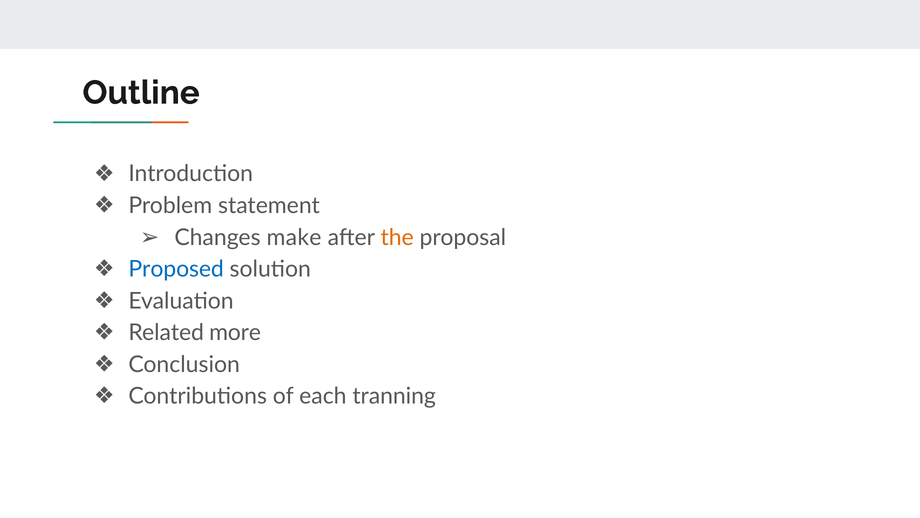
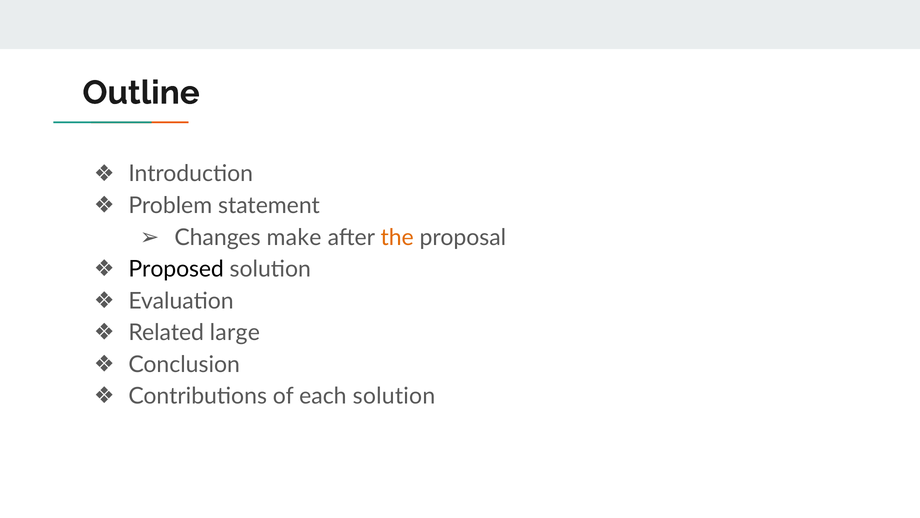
Proposed colour: blue -> black (176, 269)
more: more -> large (235, 332)
each tranning: tranning -> solution (394, 396)
